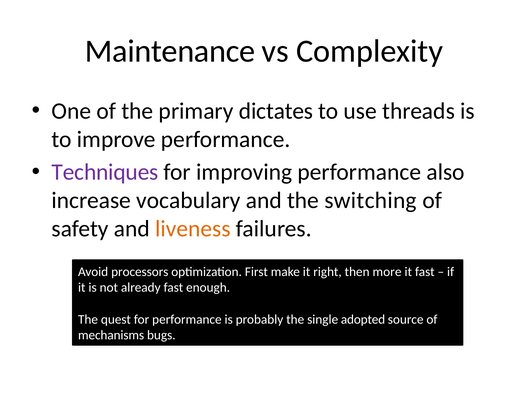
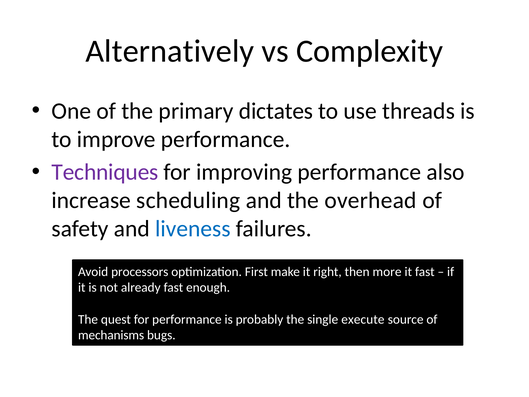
Maintenance: Maintenance -> Alternatively (170, 51)
vocabulary: vocabulary -> scheduling (188, 200)
switching: switching -> overhead (371, 200)
liveness colour: orange -> blue (193, 229)
adopted: adopted -> execute (363, 319)
